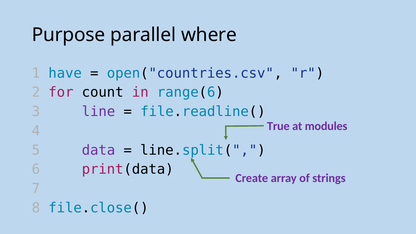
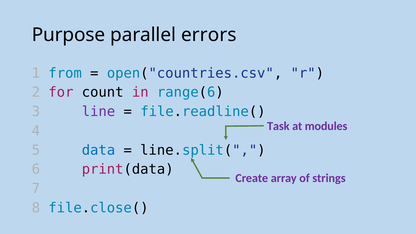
where: where -> errors (209, 35)
have: have -> from (65, 73)
True: True -> Task (278, 126)
data colour: purple -> blue (98, 150)
